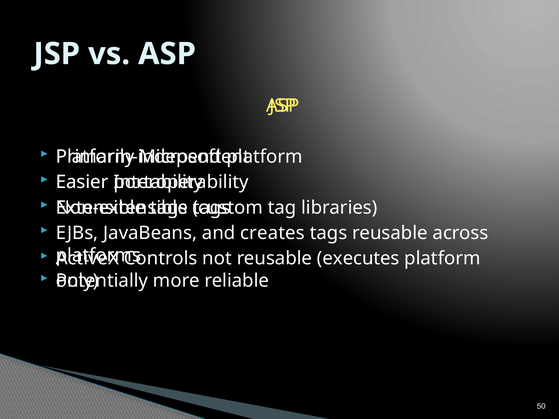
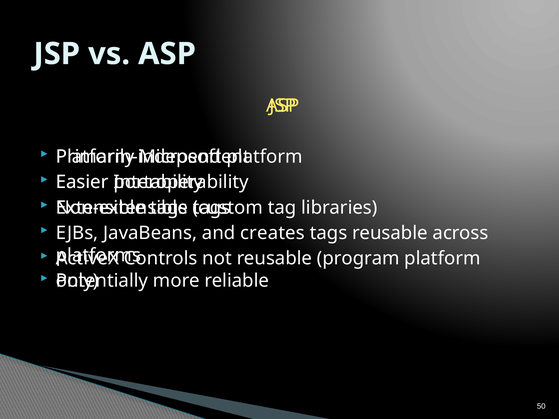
executes: executes -> program (358, 259)
